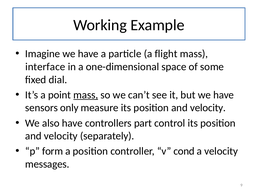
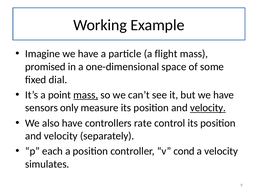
interface: interface -> promised (45, 67)
velocity underline: none -> present (208, 108)
part: part -> rate (143, 123)
form: form -> each (52, 151)
messages: messages -> simulates (47, 164)
